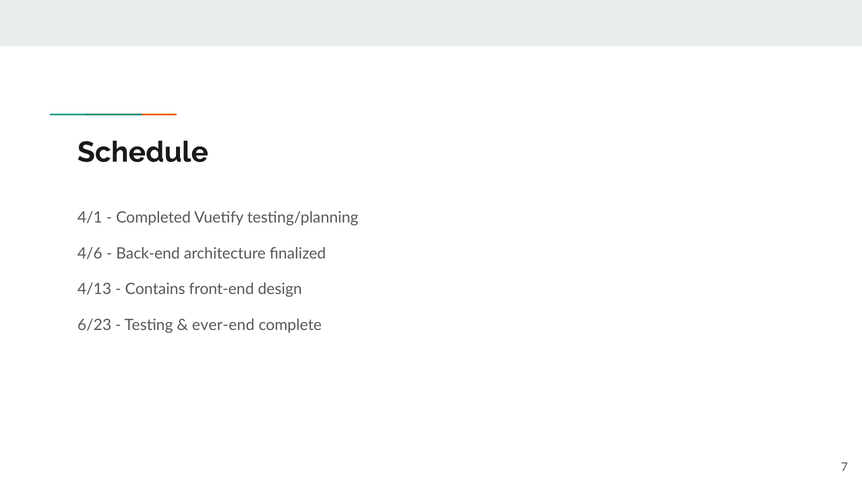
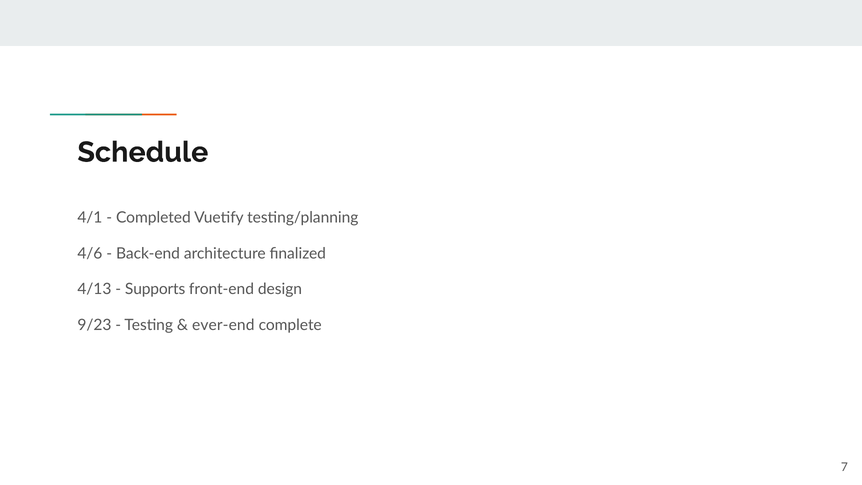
Contains: Contains -> Supports (155, 289)
6/23: 6/23 -> 9/23 (94, 325)
